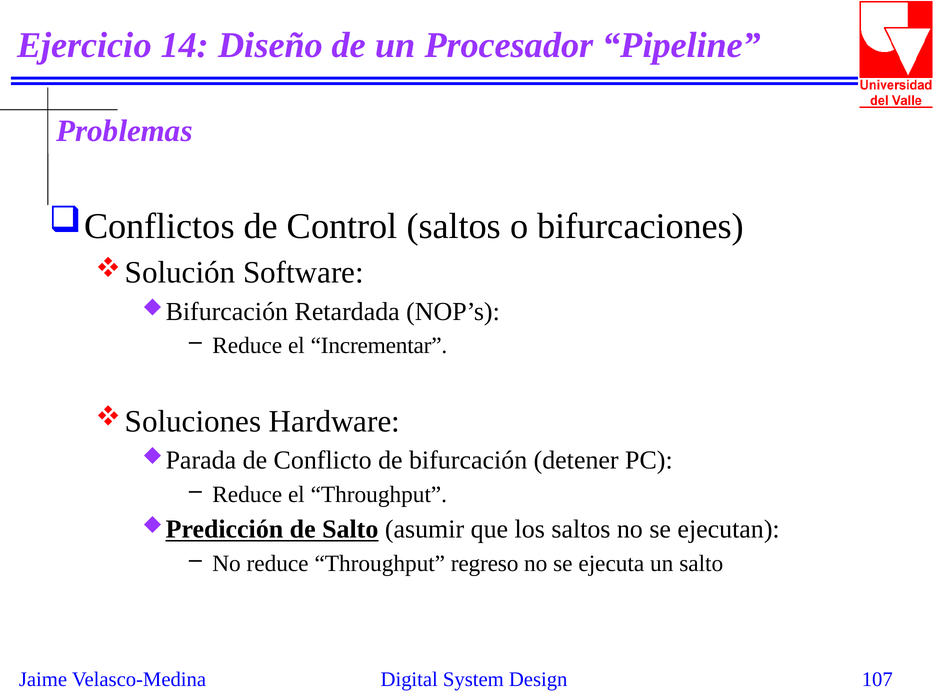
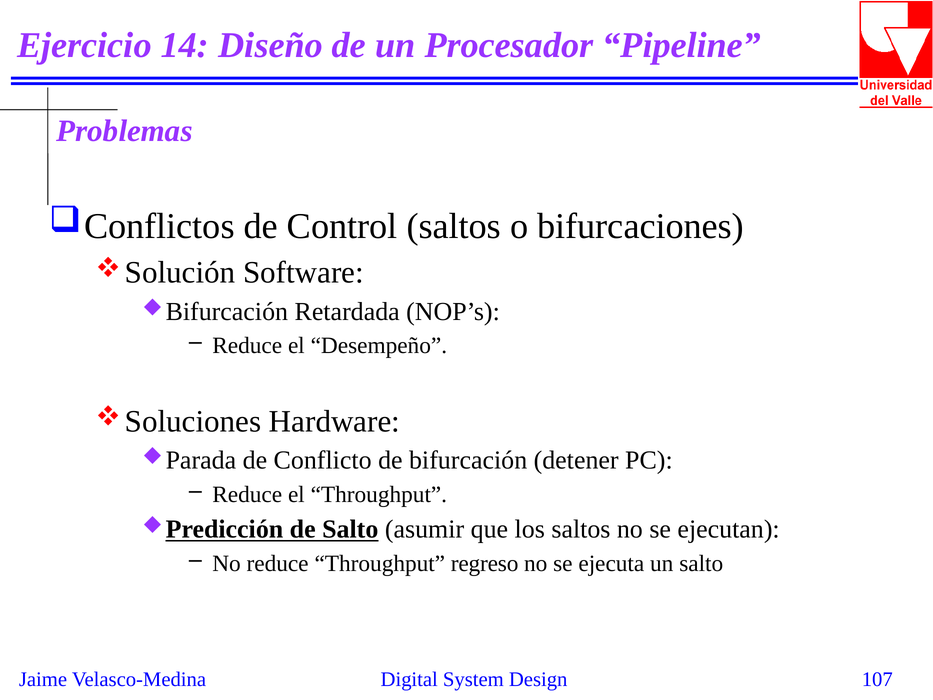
Incrementar: Incrementar -> Desempeño (379, 345)
